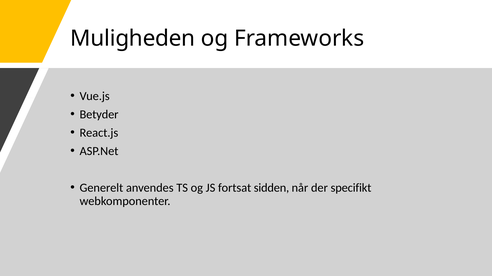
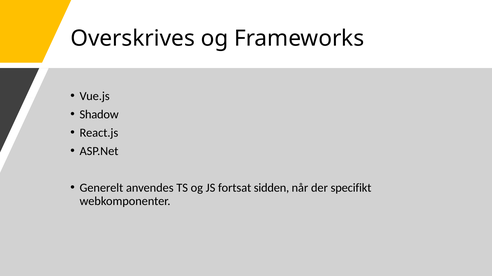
Muligheden: Muligheden -> Overskrives (133, 39)
Betyder: Betyder -> Shadow (99, 115)
